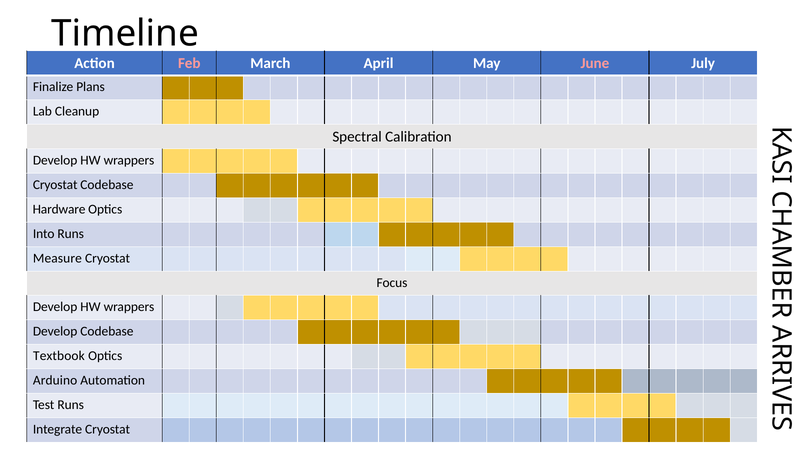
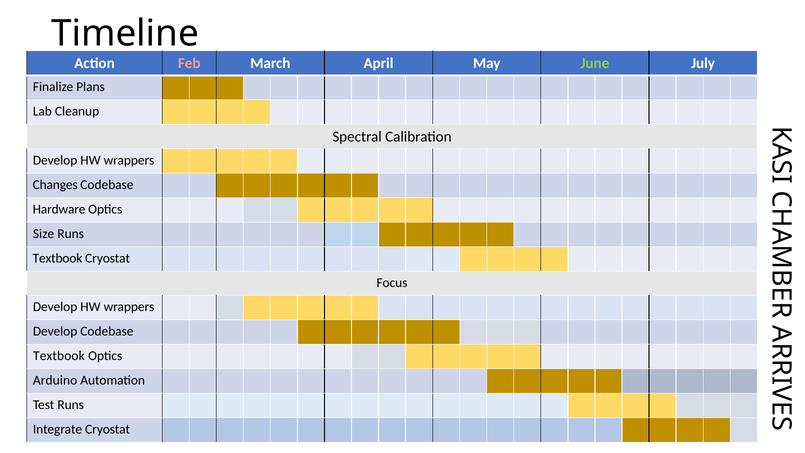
June colour: pink -> light green (595, 63)
Cryostat: Cryostat -> Changes (55, 185)
Into: Into -> Size (44, 234)
Measure: Measure -> Textbook (58, 258)
